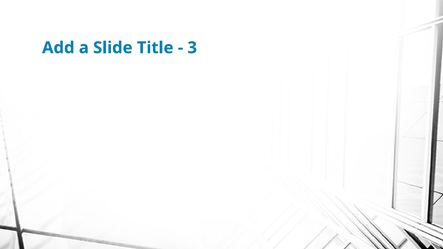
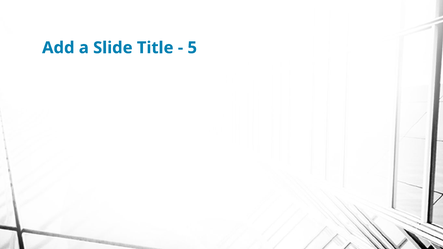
3: 3 -> 5 (192, 48)
